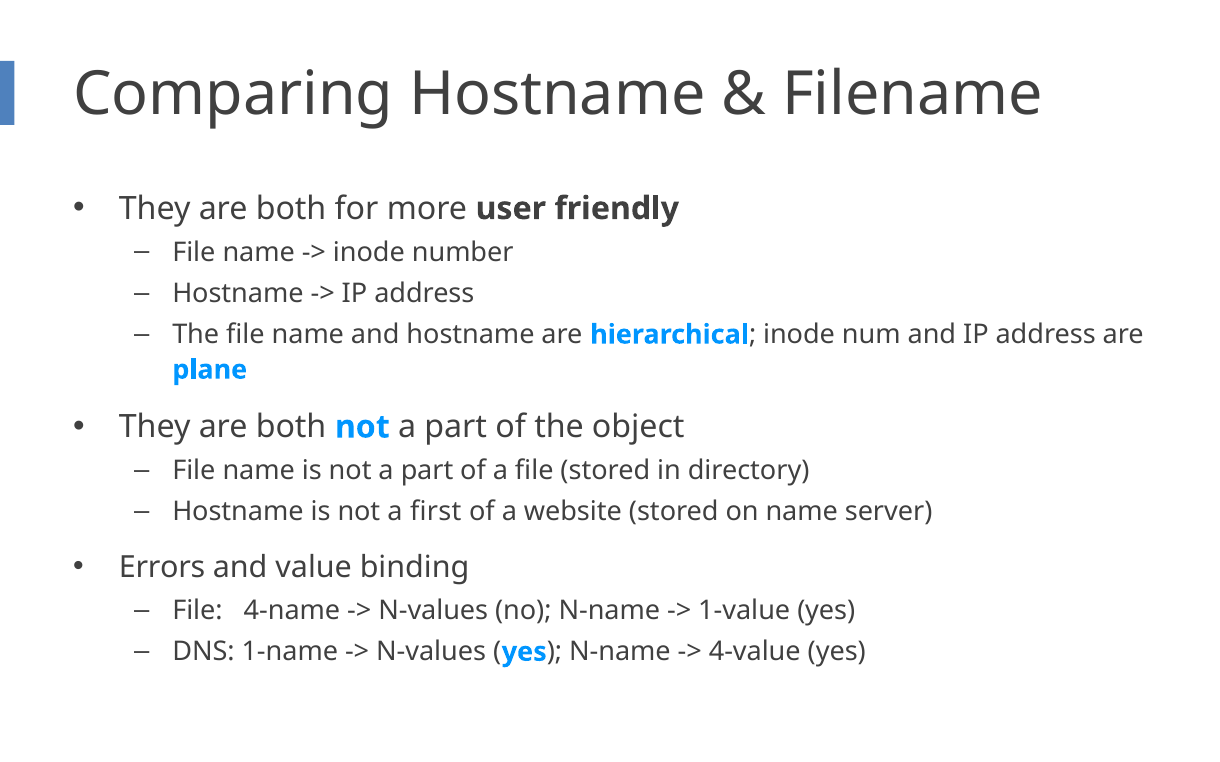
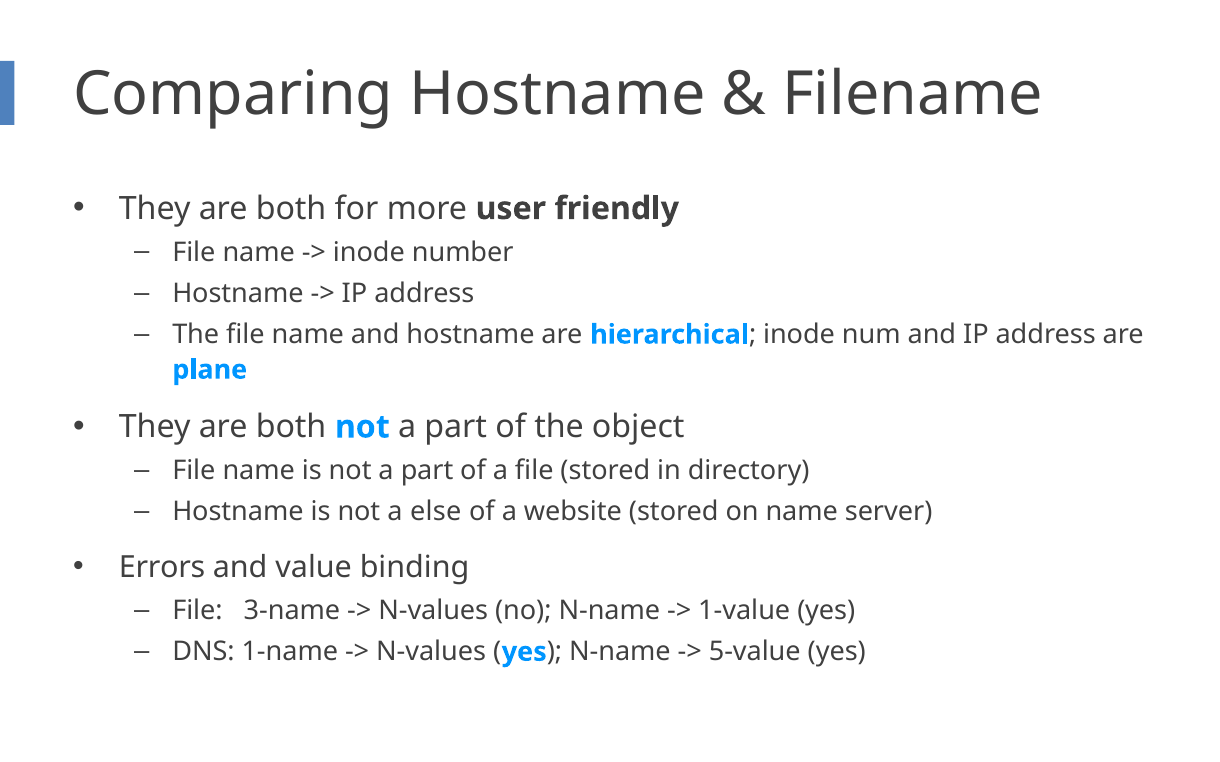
first: first -> else (436, 512)
4-name: 4-name -> 3-name (292, 611)
4-value: 4-value -> 5-value (755, 652)
